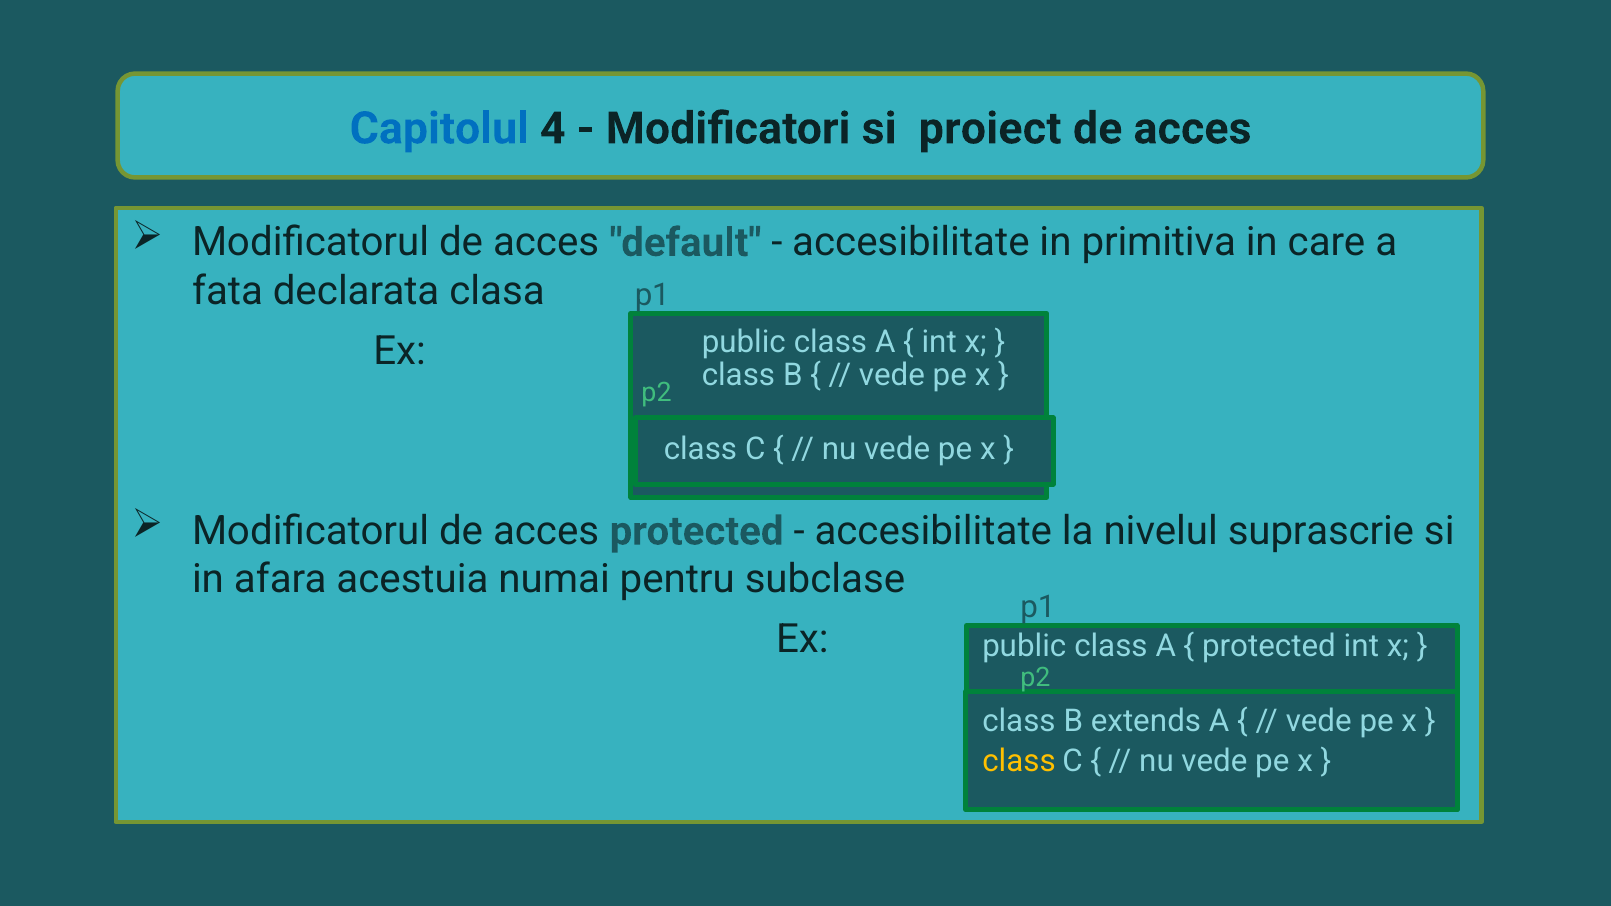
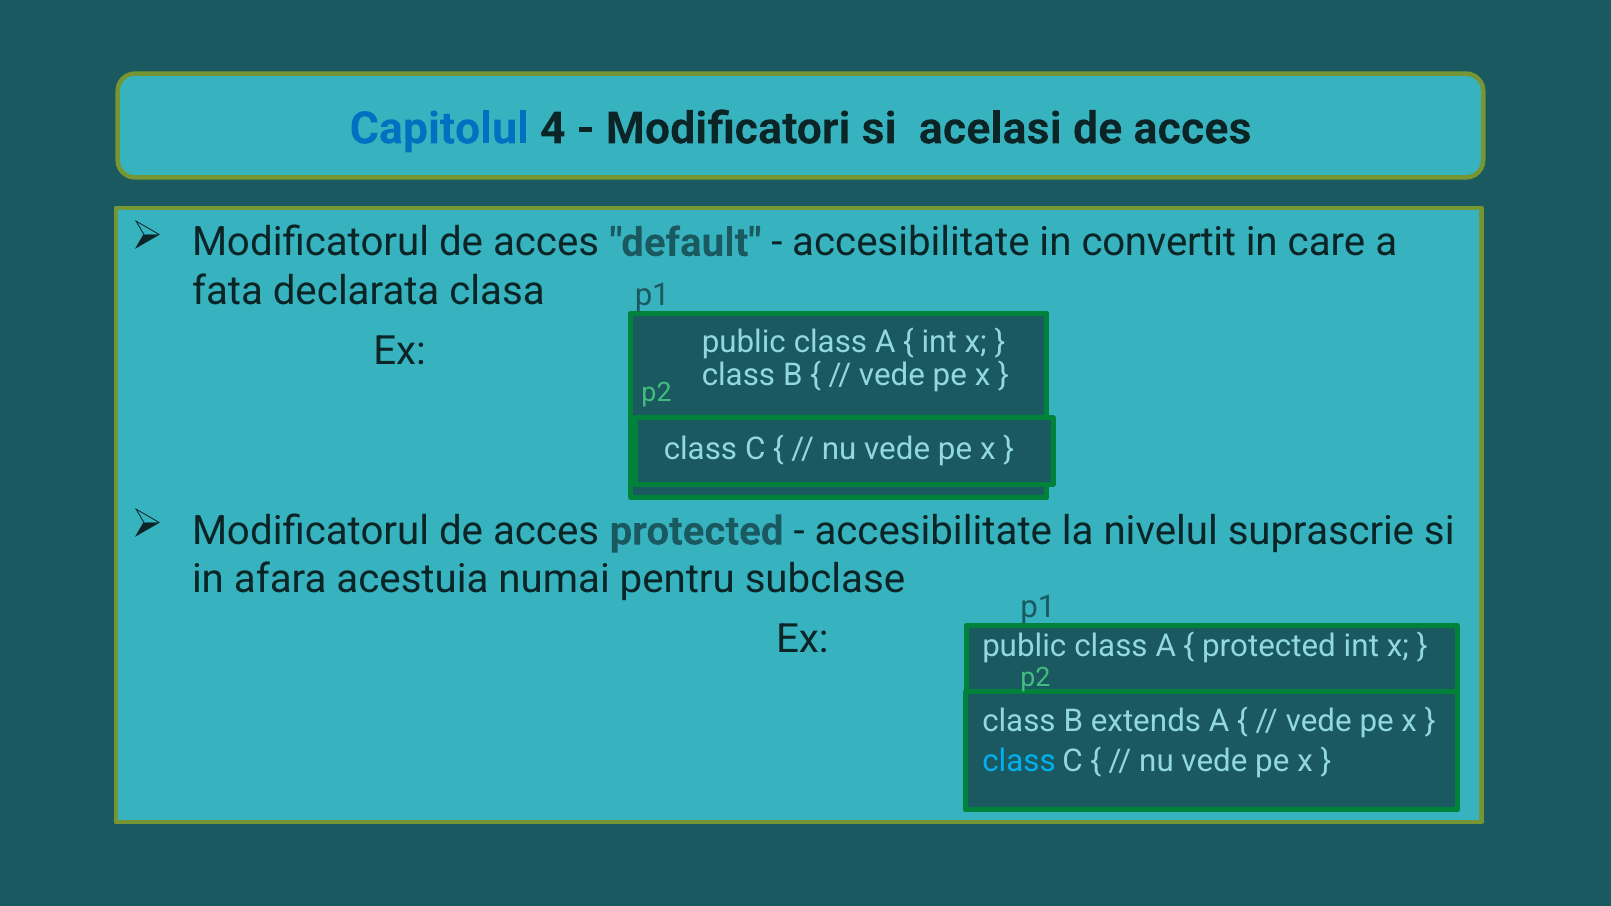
proiect: proiect -> acelasi (990, 129)
primitiva: primitiva -> convertit (1159, 243)
class colour: yellow -> light blue (1019, 762)
